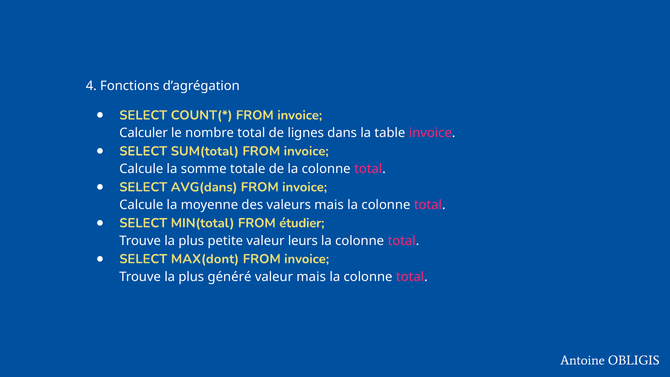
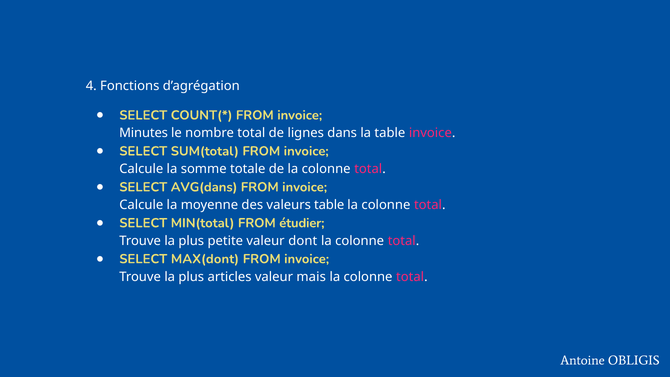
Calculer: Calculer -> Minutes (144, 133)
valeurs mais: mais -> table (329, 205)
leurs: leurs -> dont (303, 241)
généré: généré -> articles (230, 277)
